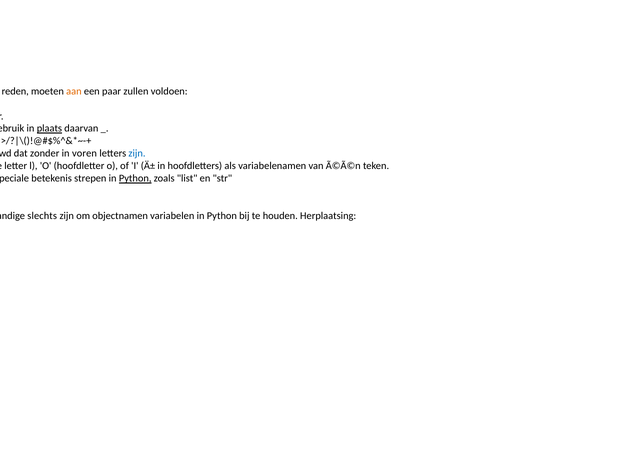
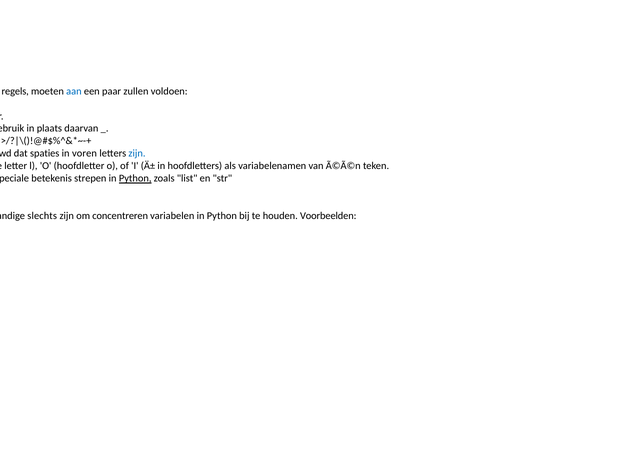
reden: reden -> regels (15, 91)
aan colour: orange -> blue (74, 91)
plaats underline: present -> none (49, 129)
dat zonder: zonder -> spaties (45, 154)
objectnamen: objectnamen -> concentreren (120, 216)
Herplaatsing: Herplaatsing -> Voorbeelden (328, 216)
